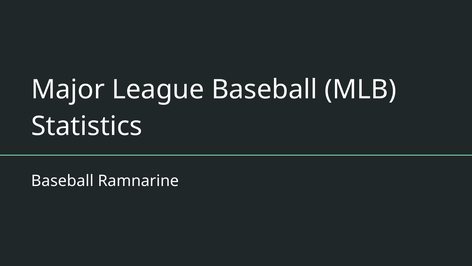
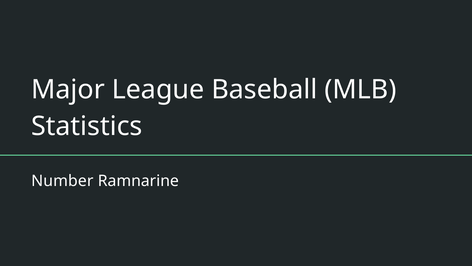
Baseball: Baseball -> Number (62, 181)
